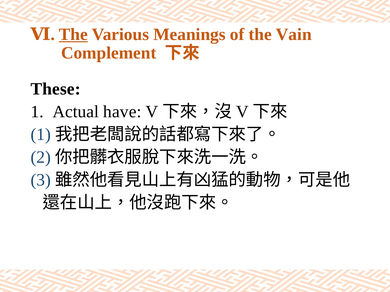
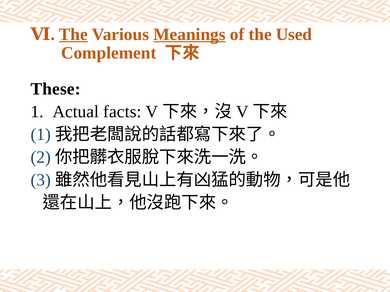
Meanings underline: none -> present (189, 34)
Vain: Vain -> Used (294, 34)
have: have -> facts (122, 112)
